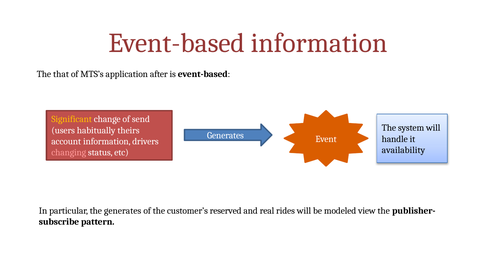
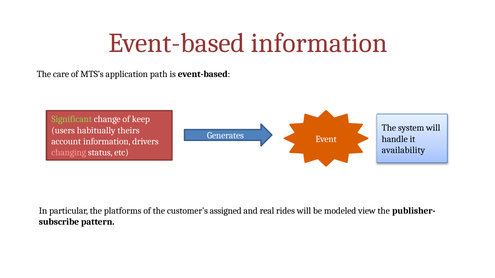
that: that -> care (61, 74)
after: after -> path (159, 74)
Significant colour: yellow -> light green (72, 119)
send: send -> keep (141, 119)
the generates: generates -> platforms (123, 211)
reserved: reserved -> assigned (226, 211)
